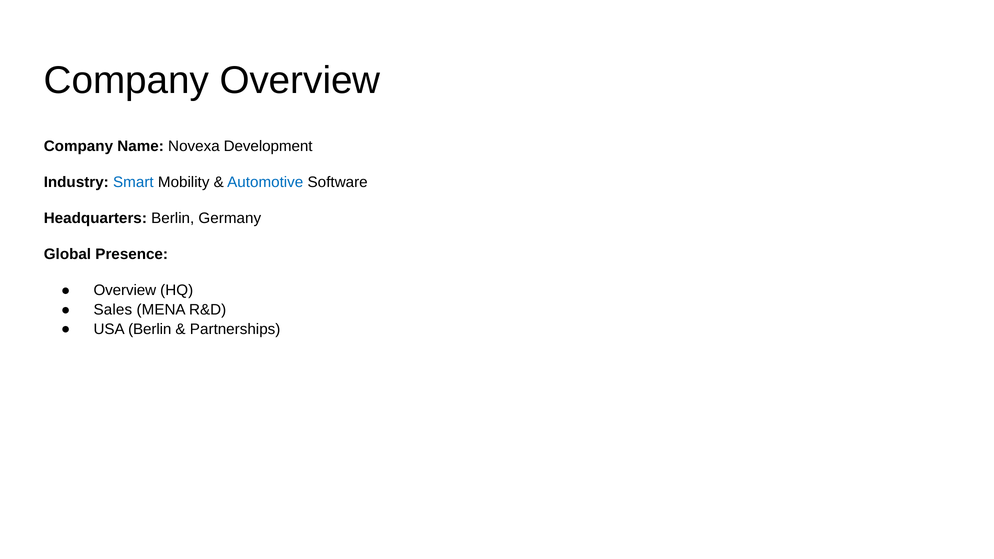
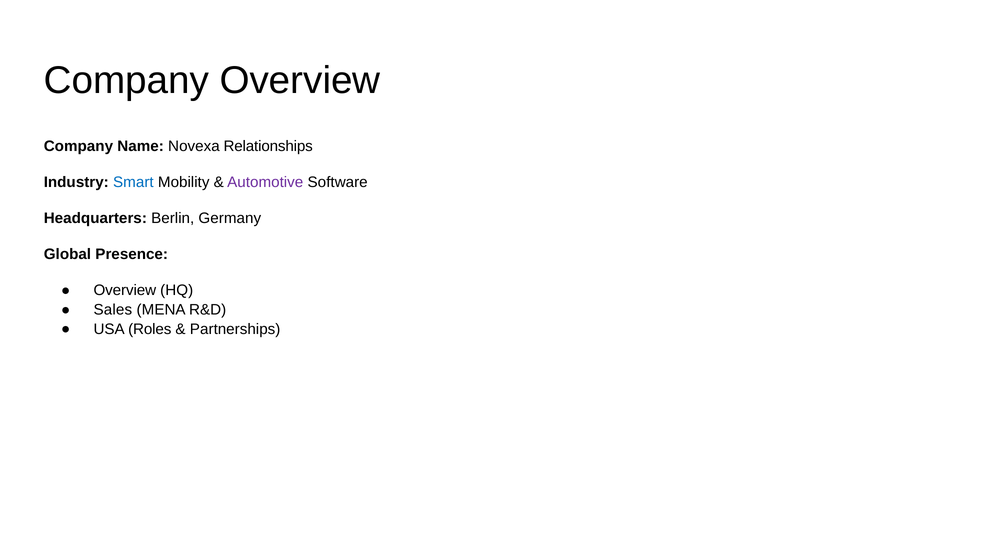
Development: Development -> Relationships (268, 146)
Automotive colour: blue -> purple (265, 182)
USA Berlin: Berlin -> Roles (150, 329)
